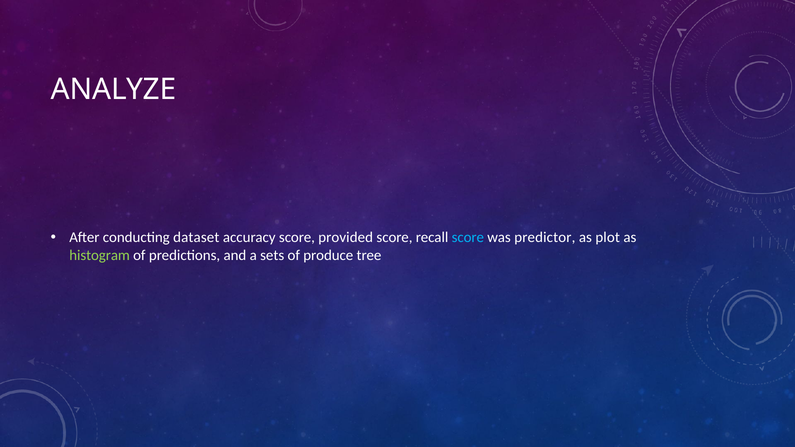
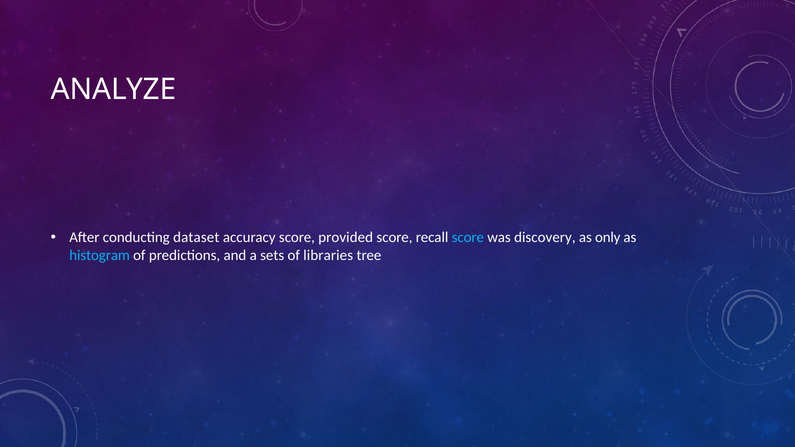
predictor: predictor -> discovery (545, 238)
plot: plot -> only (608, 238)
histogram colour: light green -> light blue (100, 256)
produce: produce -> libraries (328, 256)
